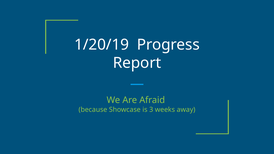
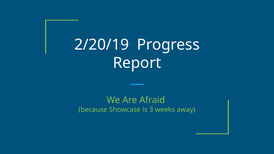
1/20/19: 1/20/19 -> 2/20/19 (102, 45)
